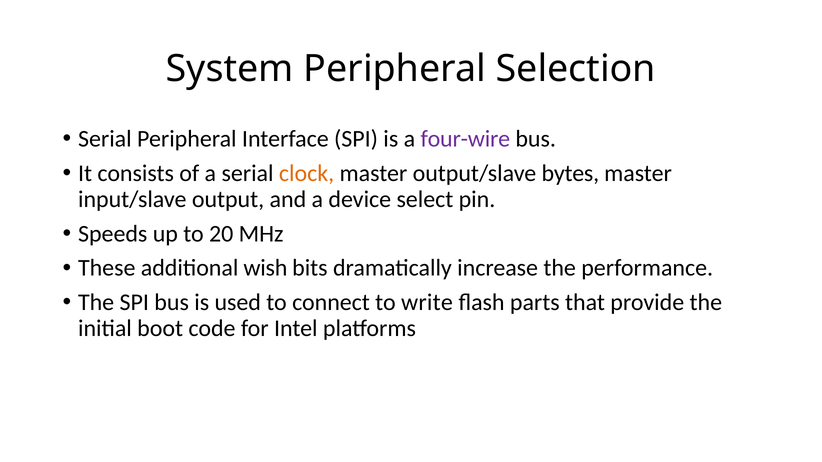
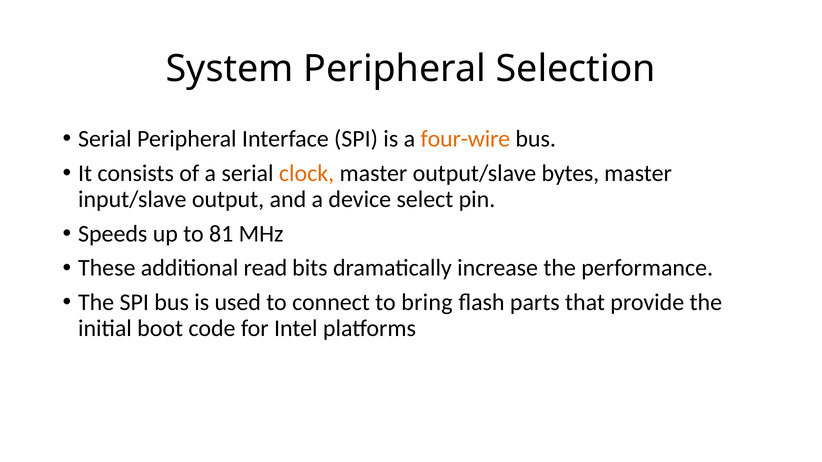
four-wire colour: purple -> orange (465, 139)
20: 20 -> 81 (221, 234)
wish: wish -> read (265, 268)
write: write -> bring (427, 303)
